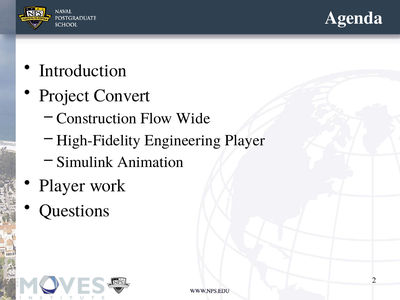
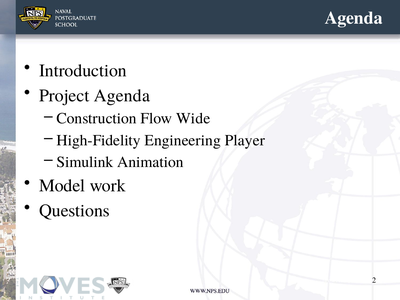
Project Convert: Convert -> Agenda (122, 95)
Player: Player -> Model (62, 186)
